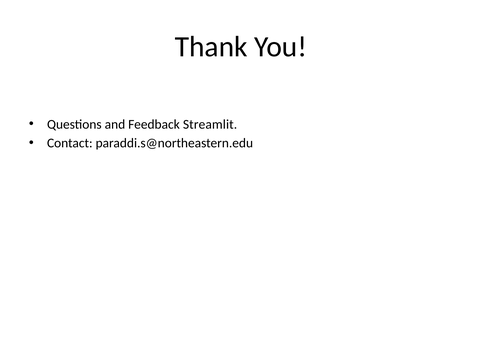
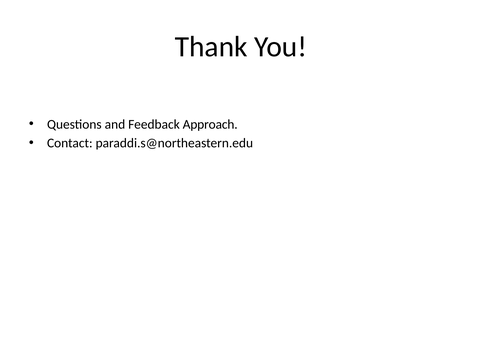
Streamlit: Streamlit -> Approach (210, 124)
